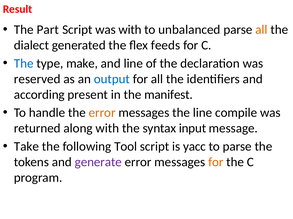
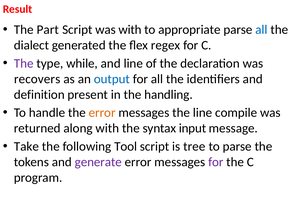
unbalanced: unbalanced -> appropriate (189, 30)
all colour: orange -> blue (261, 30)
feeds: feeds -> regex (166, 45)
The colour: blue -> purple (24, 64)
make: make -> while (82, 64)
reserved: reserved -> recovers (37, 79)
according: according -> definition (39, 95)
manifest: manifest -> handling (168, 95)
yacc: yacc -> tree (194, 147)
for colour: orange -> purple (216, 163)
